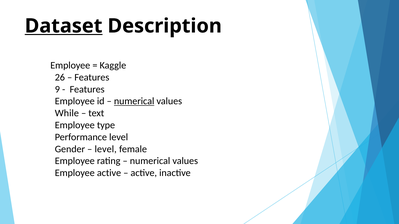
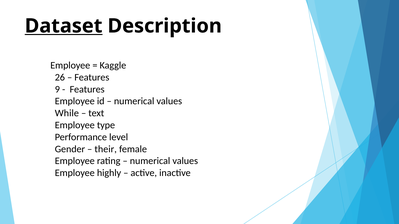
numerical underline: present -> none (134, 101)
level: level -> their (106, 149)
Employee active: active -> highly (109, 173)
